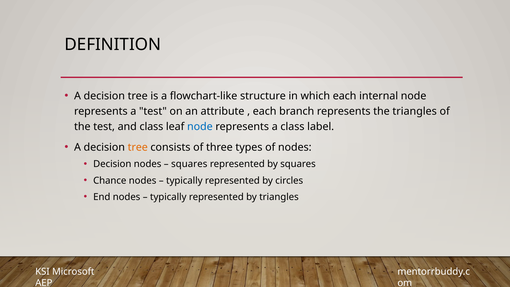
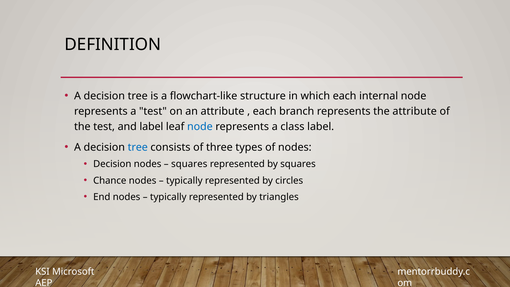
the triangles: triangles -> attribute (415, 111)
and class: class -> label (151, 126)
tree colour: orange -> blue (138, 147)
